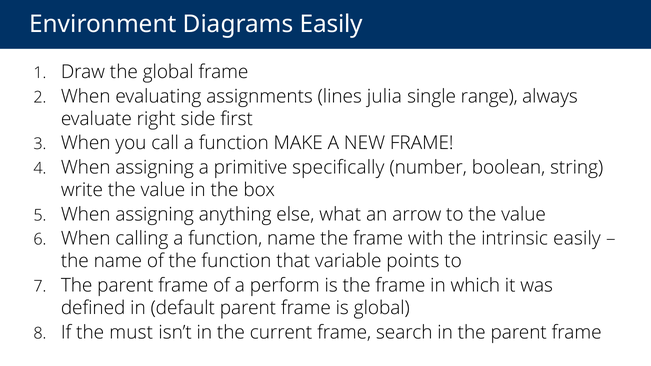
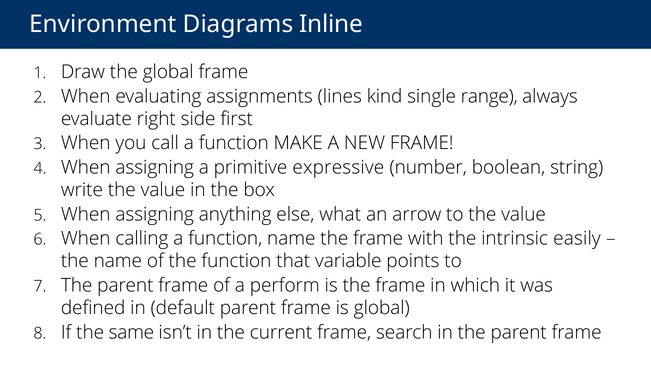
Diagrams Easily: Easily -> Inline (331, 24)
julia: julia -> kind (385, 96)
specifically: specifically -> expressive (338, 167)
must: must -> same (131, 332)
